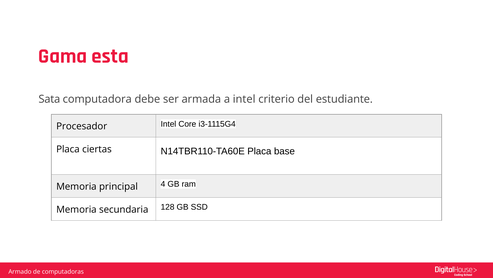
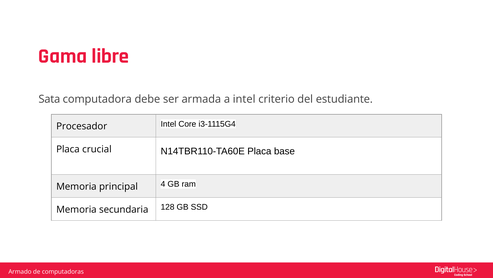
esta: esta -> libre (110, 56)
ciertas: ciertas -> crucial (97, 149)
